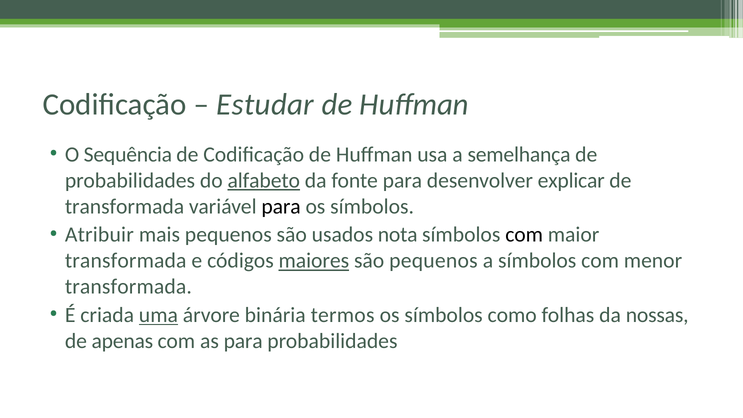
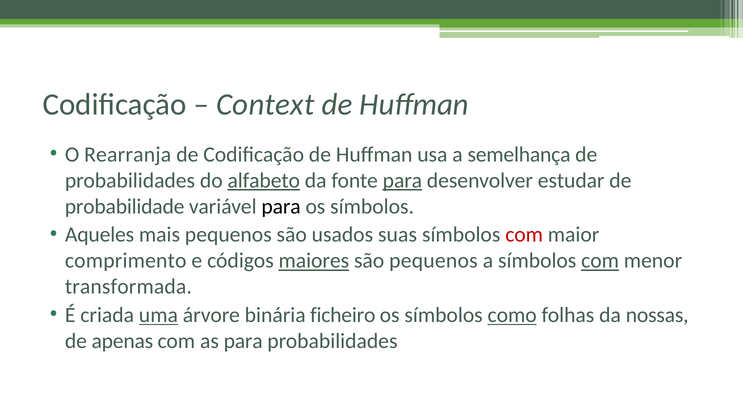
Estudar: Estudar -> Context (265, 104)
Sequência: Sequência -> Rearranja (128, 154)
para underline: none -> present (402, 180)
explicar: explicar -> estudar (571, 180)
transformada: transformada -> probabilidade (125, 206)
Atribuir: Atribuir -> Aqueles (100, 235)
nota: nota -> suas (398, 235)
com colour: black -> red (524, 235)
transformada: transformada -> comprimento (126, 261)
com underline: none -> present (600, 261)
termos: termos -> ficheiro (343, 315)
como underline: none -> present (512, 315)
